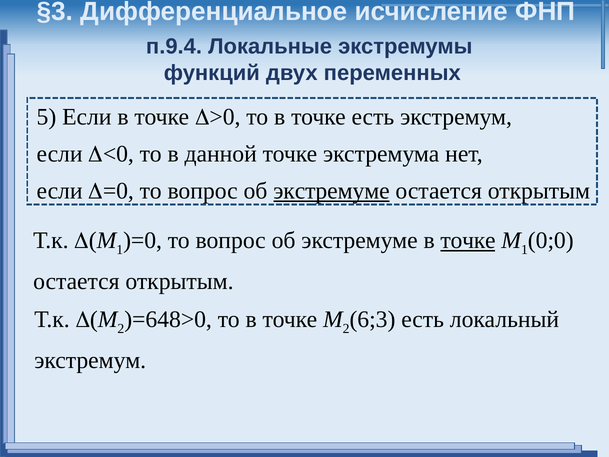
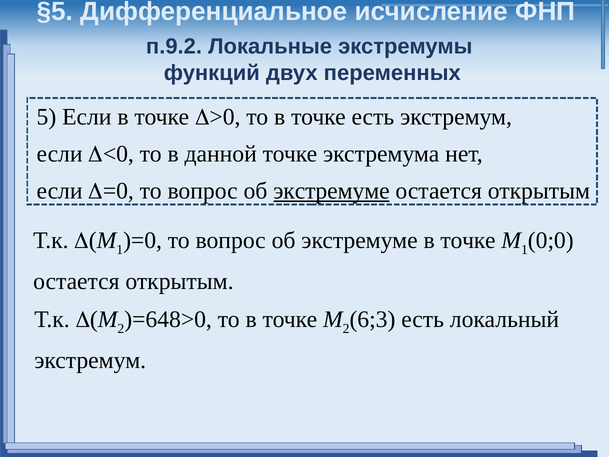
§3: §3 -> §5 (55, 11)
п.9.4: п.9.4 -> п.9.2 (174, 47)
точке underline: present -> none (468, 240)
